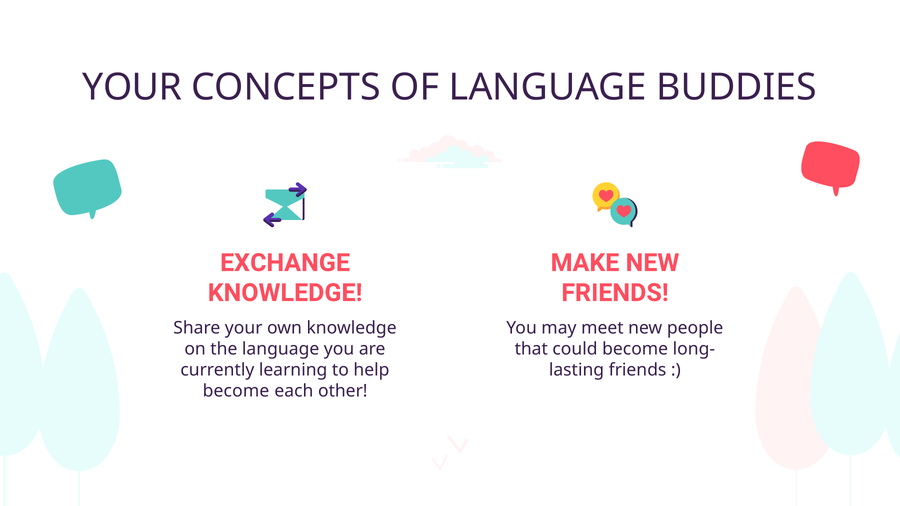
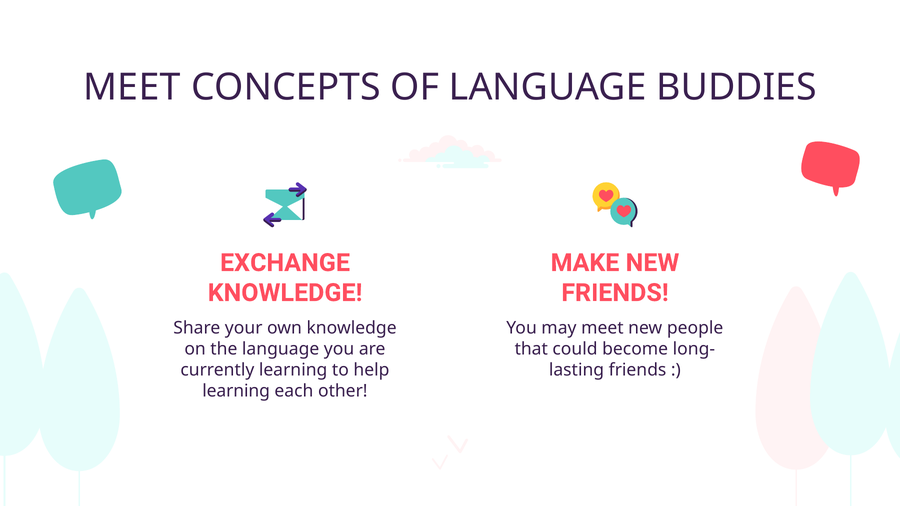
YOUR: YOUR -> MEET (132, 87)
become: become -> learning (236, 391)
